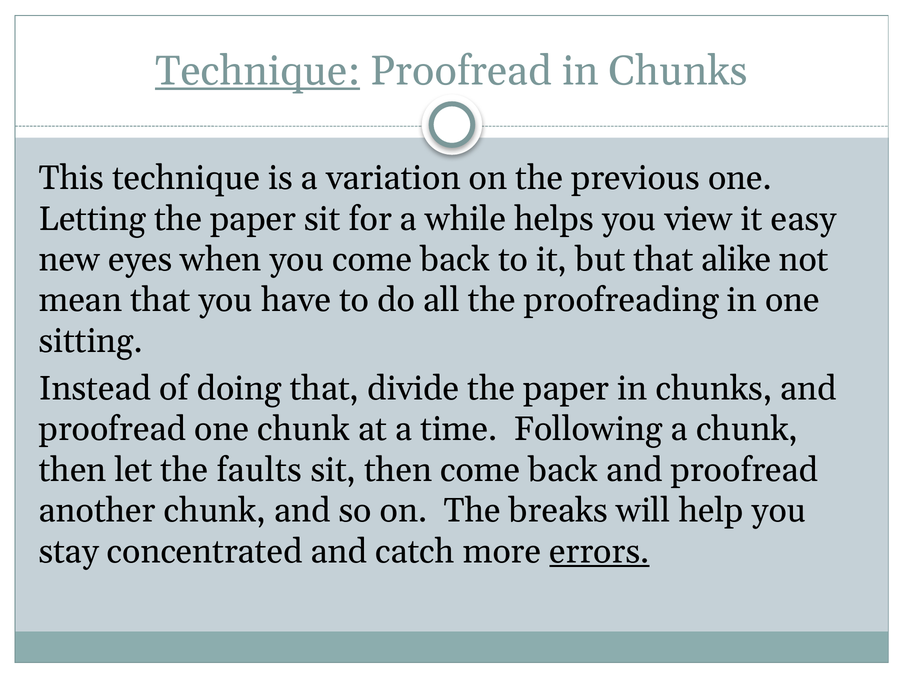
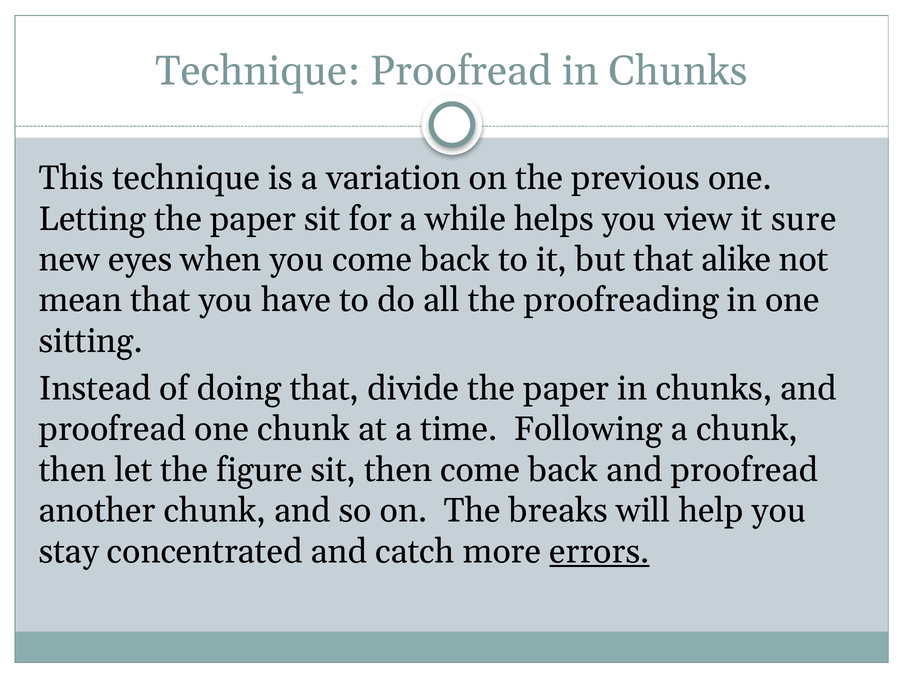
Technique underline: present -> none (258, 71)
easy: easy -> sure (804, 219)
faults: faults -> figure (260, 470)
